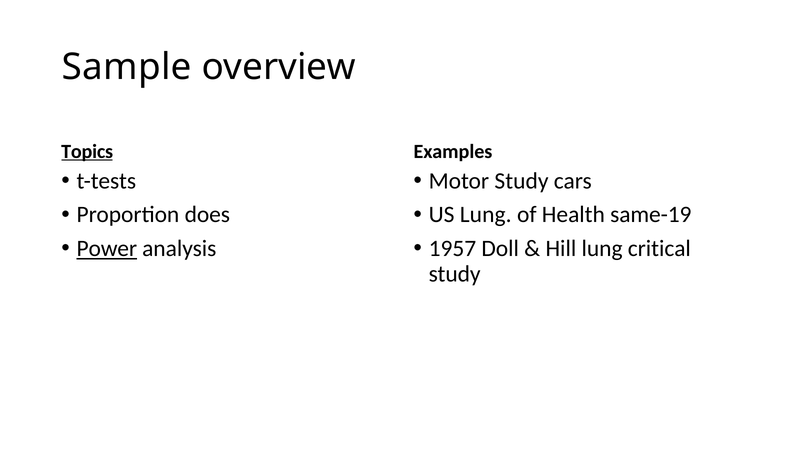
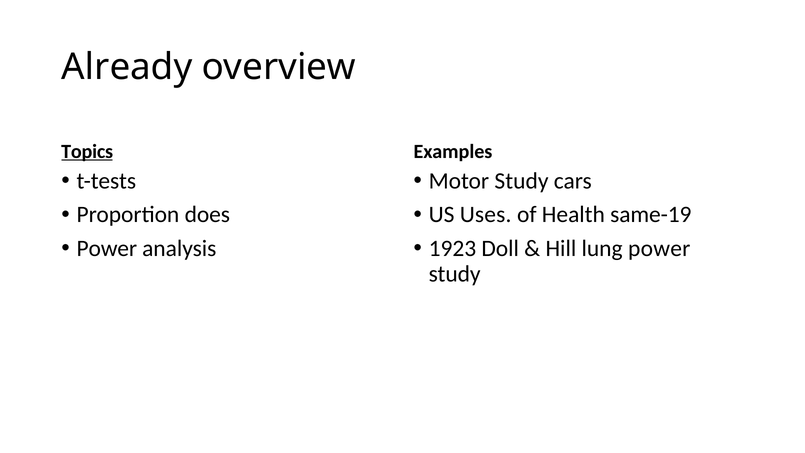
Sample: Sample -> Already (127, 67)
US Lung: Lung -> Uses (486, 215)
Power underline: present -> none (107, 248)
1957: 1957 -> 1923 (452, 248)
lung critical: critical -> power (659, 248)
